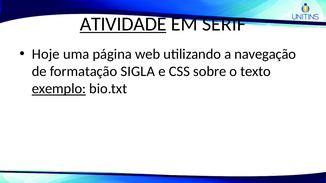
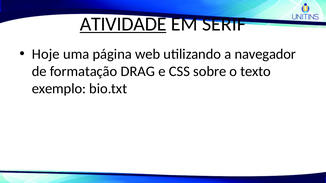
navegação: navegação -> navegador (265, 54)
SIGLA: SIGLA -> DRAG (138, 72)
exemplo underline: present -> none (59, 89)
